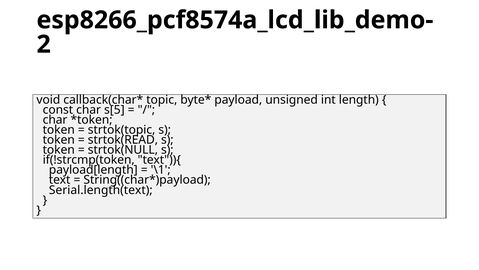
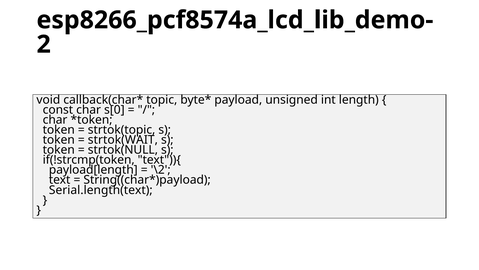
s[5: s[5 -> s[0 (114, 110)
strtok(READ: strtok(READ -> strtok(WAIT (123, 140)
\1: \1 -> \2 (161, 170)
